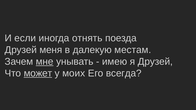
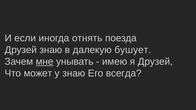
Друзей меня: меня -> знаю (51, 50)
местам: местам -> бушует (133, 50)
может underline: present -> none (38, 73)
у моих: моих -> знаю (74, 73)
